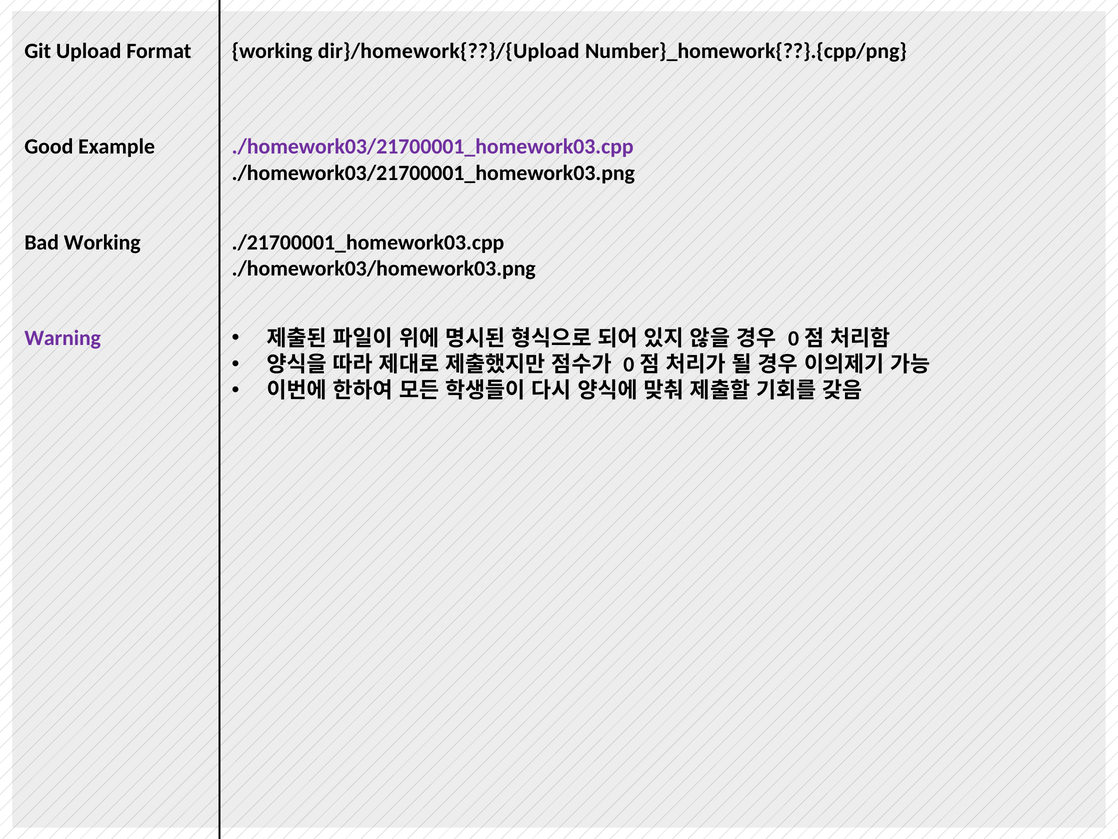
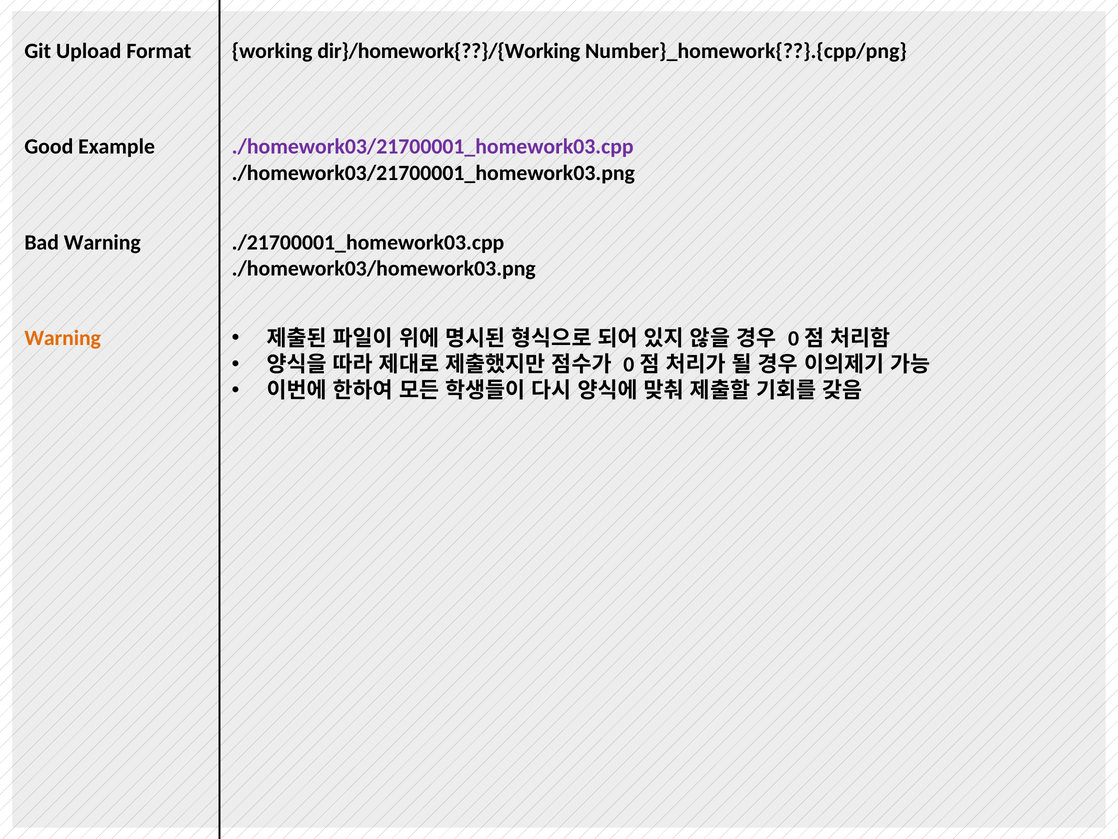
dir}/homework{??}/{Upload: dir}/homework{??}/{Upload -> dir}/homework{??}/{Working (449, 51)
Bad Working: Working -> Warning (102, 242)
Warning colour: purple -> orange (63, 338)
